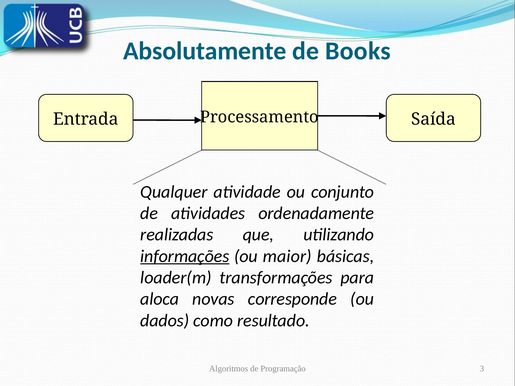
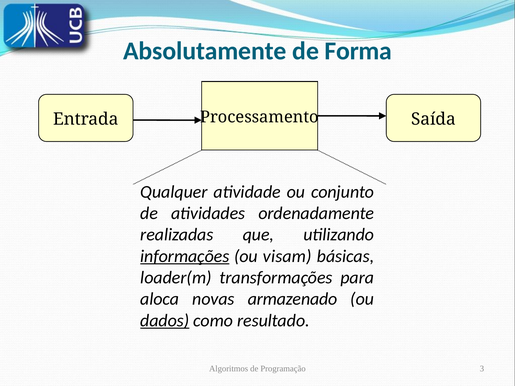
Books: Books -> Forma (358, 51)
maior: maior -> visam (287, 256)
corresponde: corresponde -> armazenado (293, 299)
dados underline: none -> present (165, 321)
